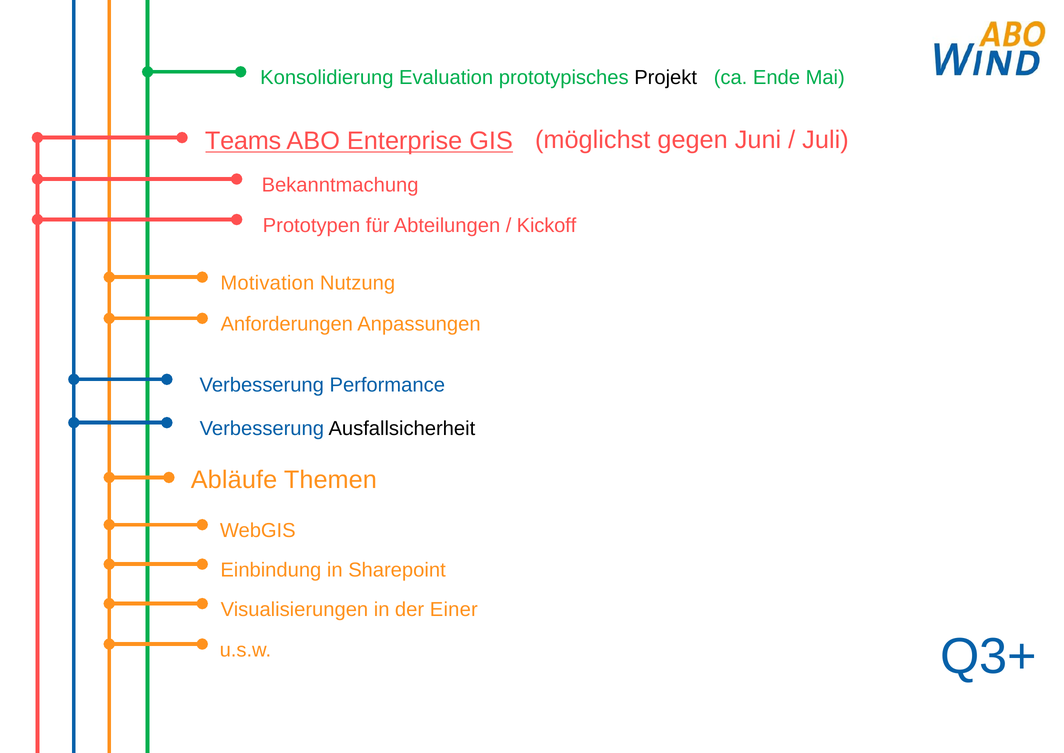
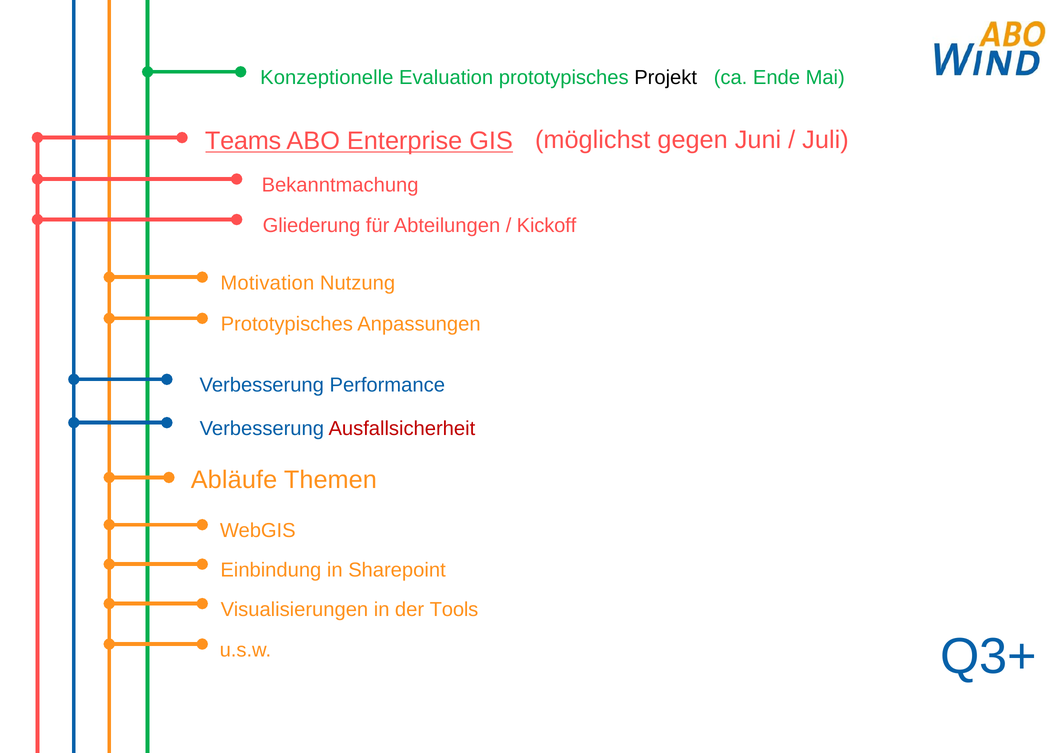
Konsolidierung: Konsolidierung -> Konzeptionelle (327, 78)
Prototypen: Prototypen -> Gliederung (312, 225)
Anforderungen: Anforderungen -> Prototypisches (287, 324)
Ausfallsicherheit colour: black -> red (402, 429)
Einer: Einer -> Tools (454, 609)
